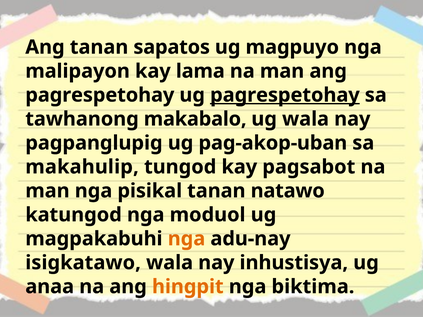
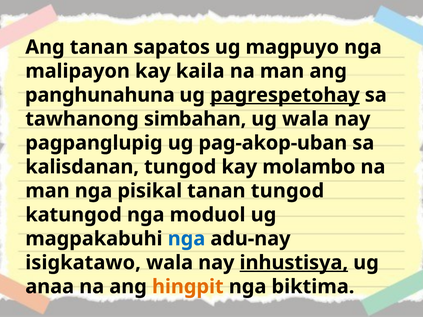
lama: lama -> kaila (200, 71)
pagrespetohay: pagrespetohay -> panghunahuna (100, 95)
makabalo: makabalo -> simbahan (195, 119)
makahulip: makahulip -> kalisdanan (82, 167)
pagsabot: pagsabot -> molambo (309, 167)
tanan natawo: natawo -> tungod (287, 191)
nga colour: orange -> blue (186, 239)
inhustisya underline: none -> present (294, 263)
